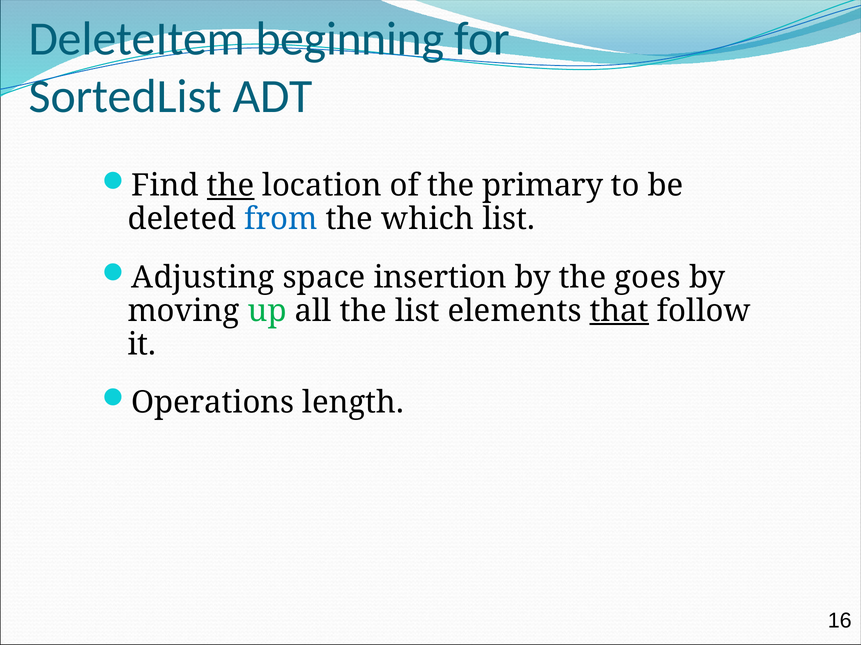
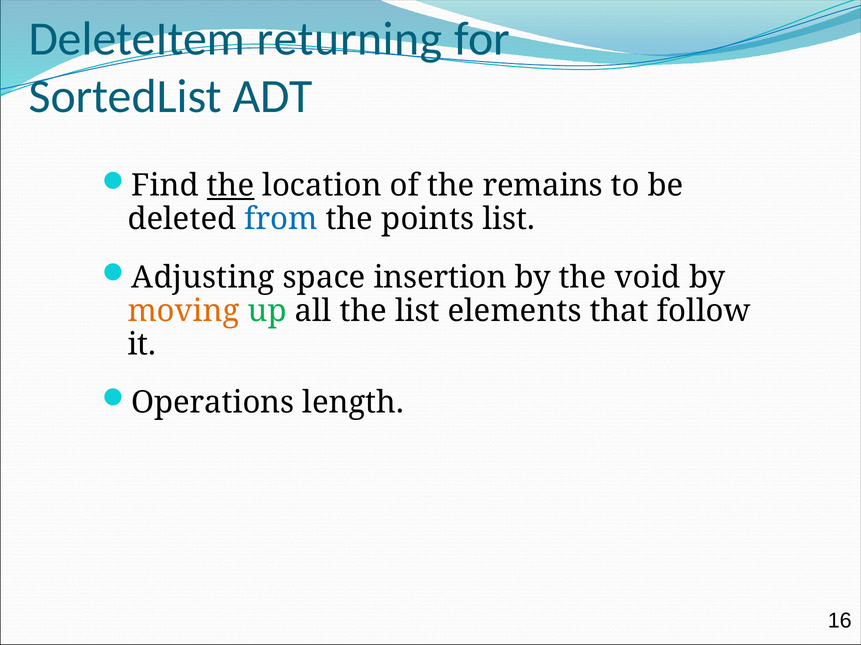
beginning: beginning -> returning (349, 39)
primary: primary -> remains (543, 186)
which: which -> points (428, 219)
goes: goes -> void (648, 278)
moving colour: black -> orange (184, 311)
that underline: present -> none (619, 311)
